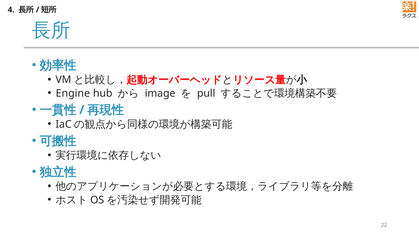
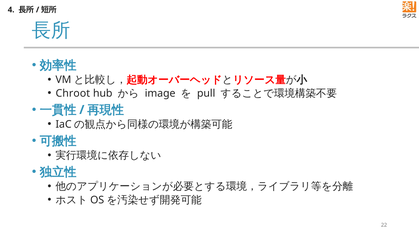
Engine: Engine -> Chroot (73, 93)
